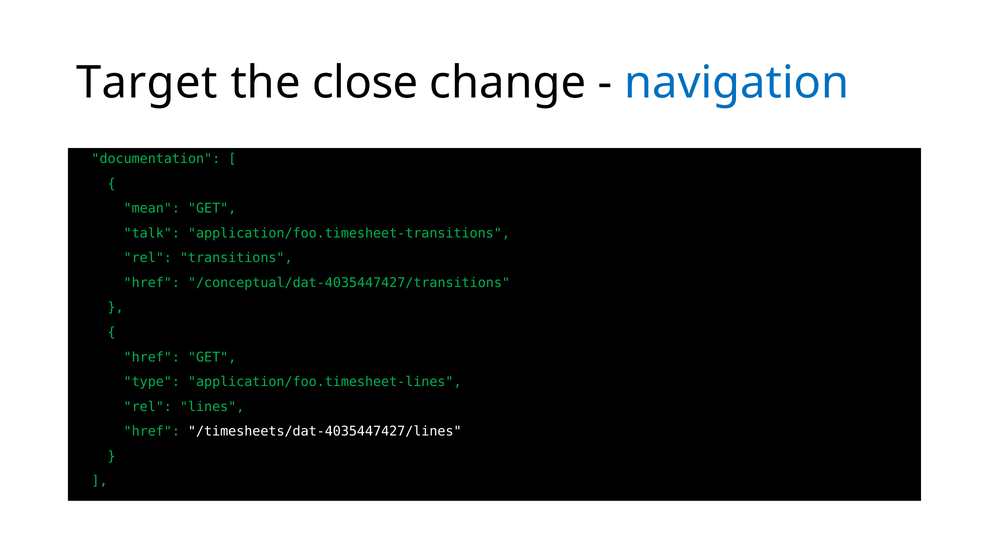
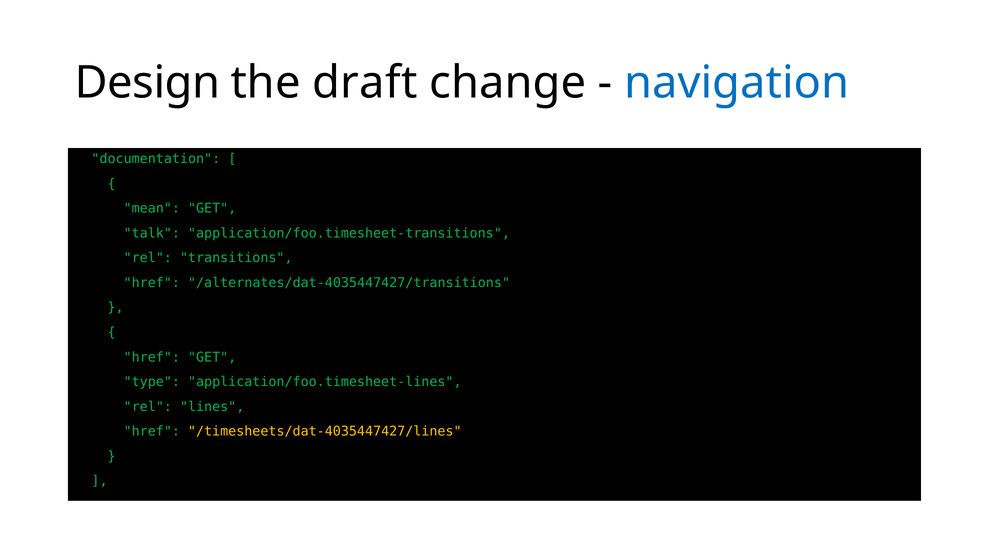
Target: Target -> Design (147, 83)
close: close -> draft (365, 83)
/conceptual/dat-4035447427/transitions: /conceptual/dat-4035447427/transitions -> /alternates/dat-4035447427/transitions (349, 283)
/timesheets/dat-4035447427/lines colour: white -> yellow (325, 432)
